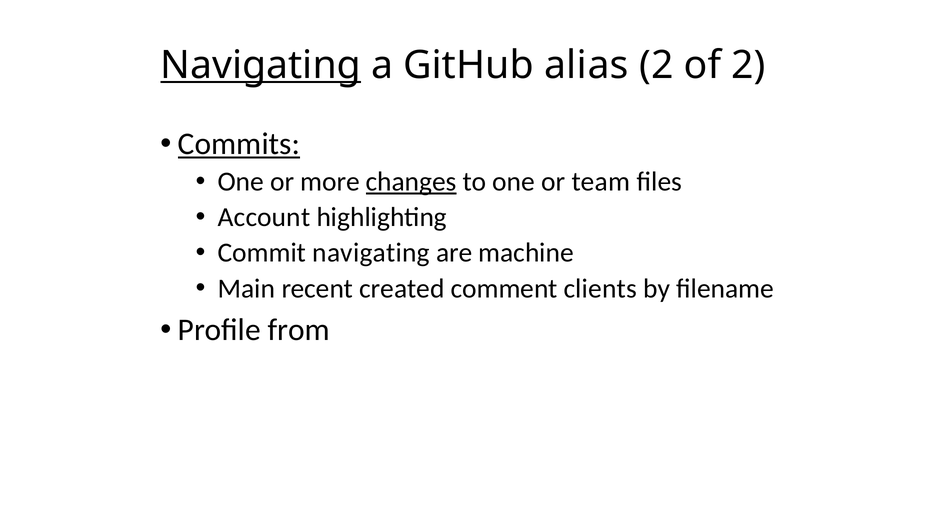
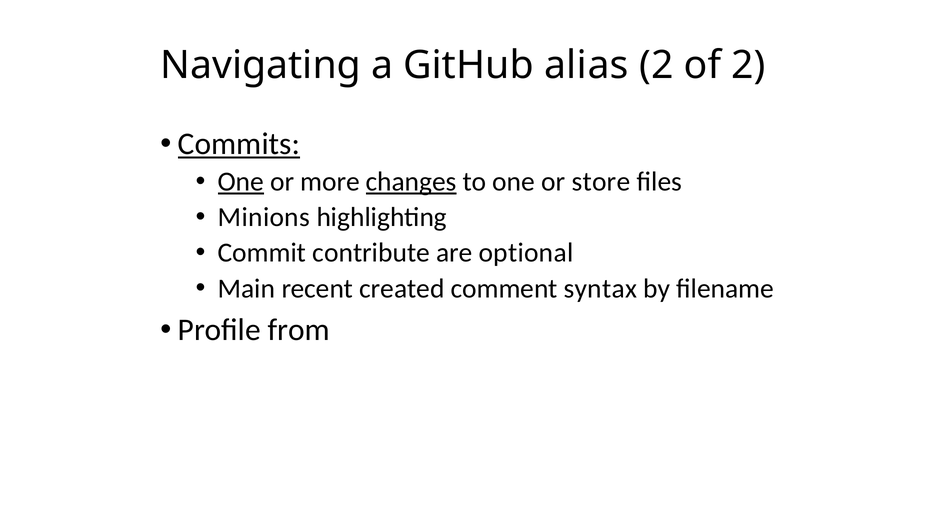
Navigating underline: present -> none (261, 65)
One underline: none -> present (241, 182)
team: team -> store (601, 182)
Account: Account -> Minions (264, 217)
Commit navigating: navigating -> contribute (371, 253)
machine: machine -> optional (526, 253)
clients: clients -> syntax (600, 289)
